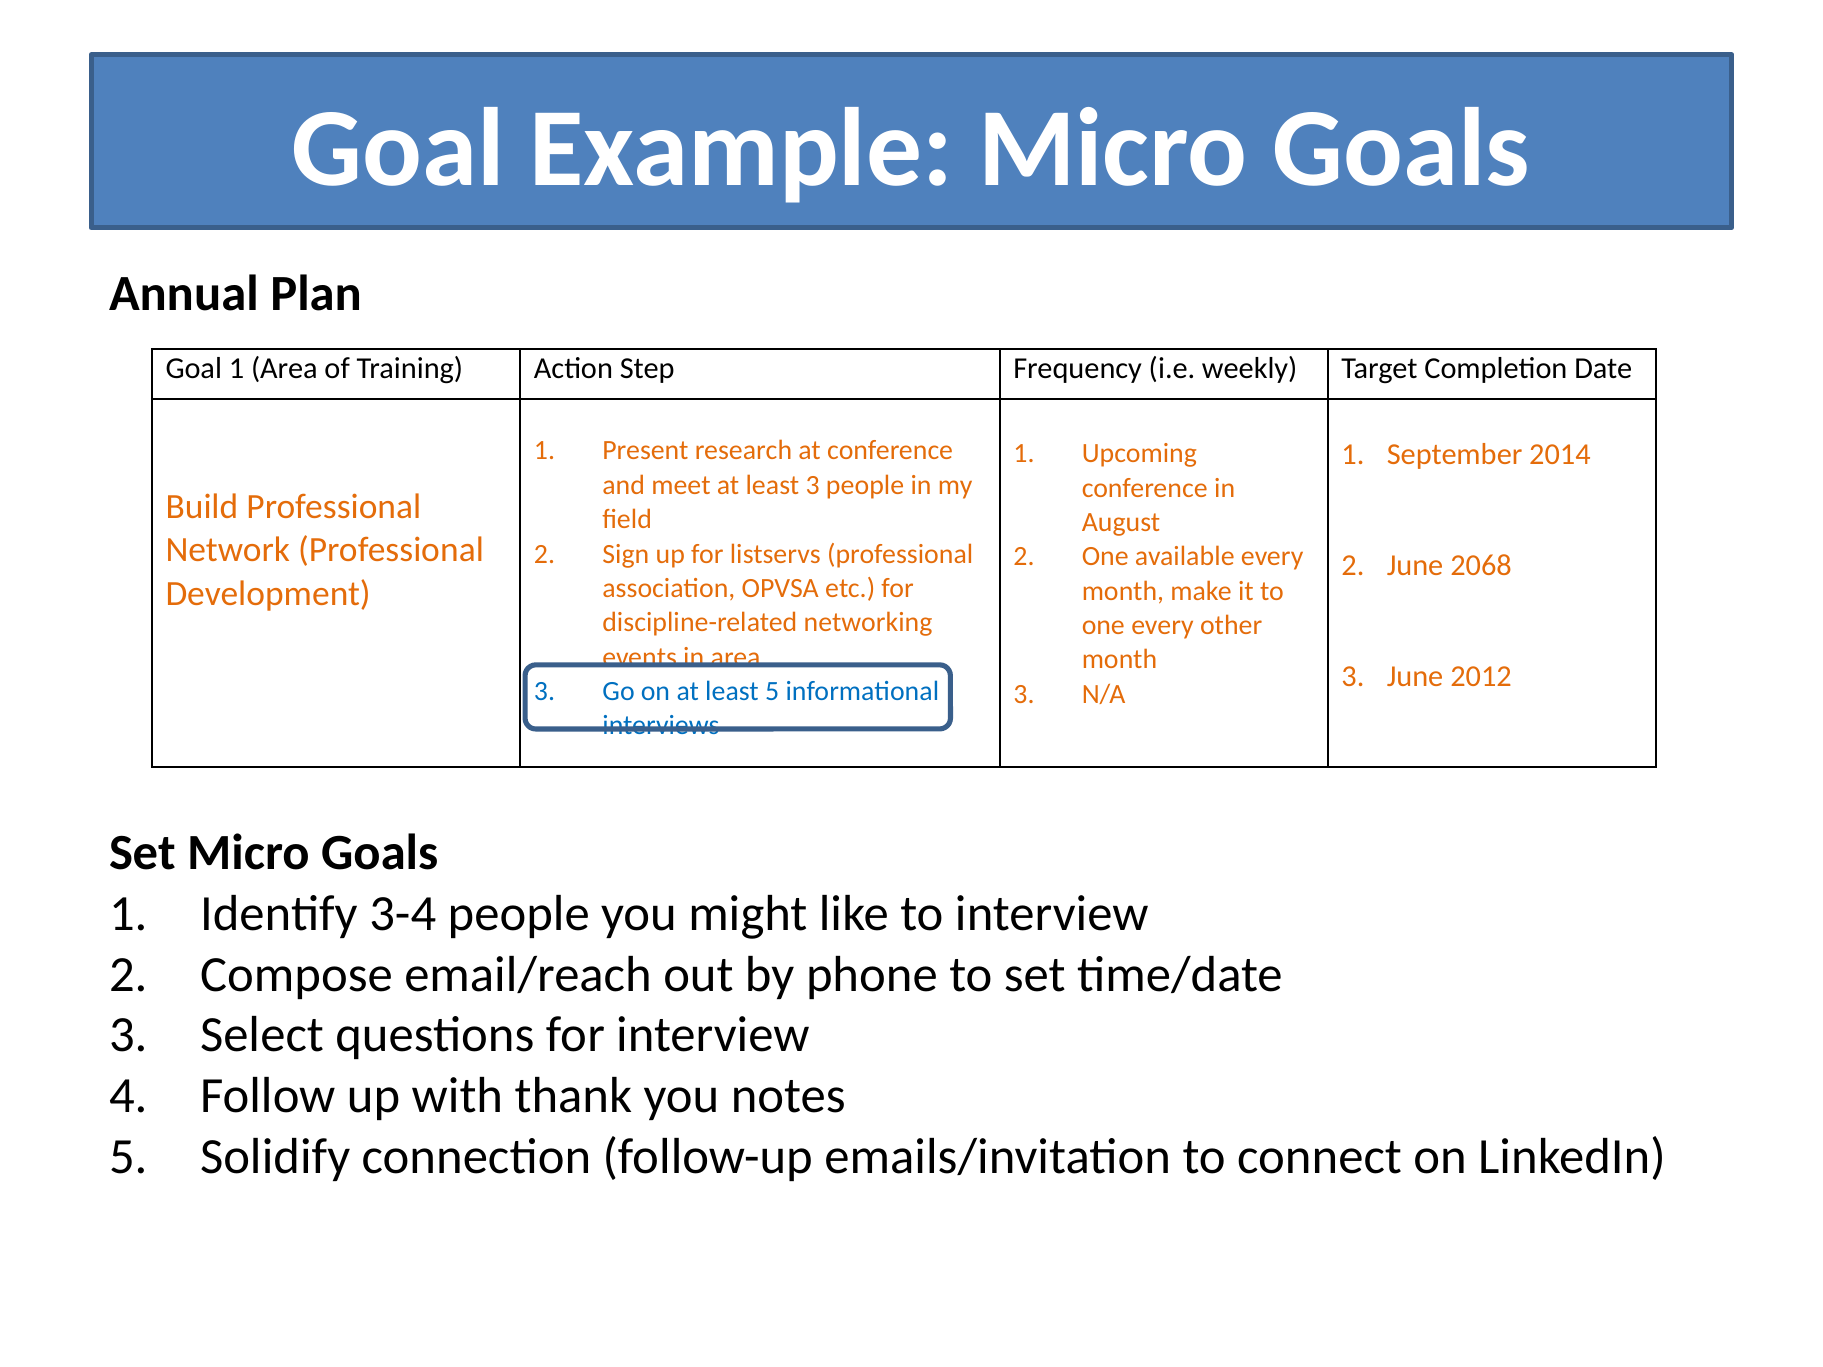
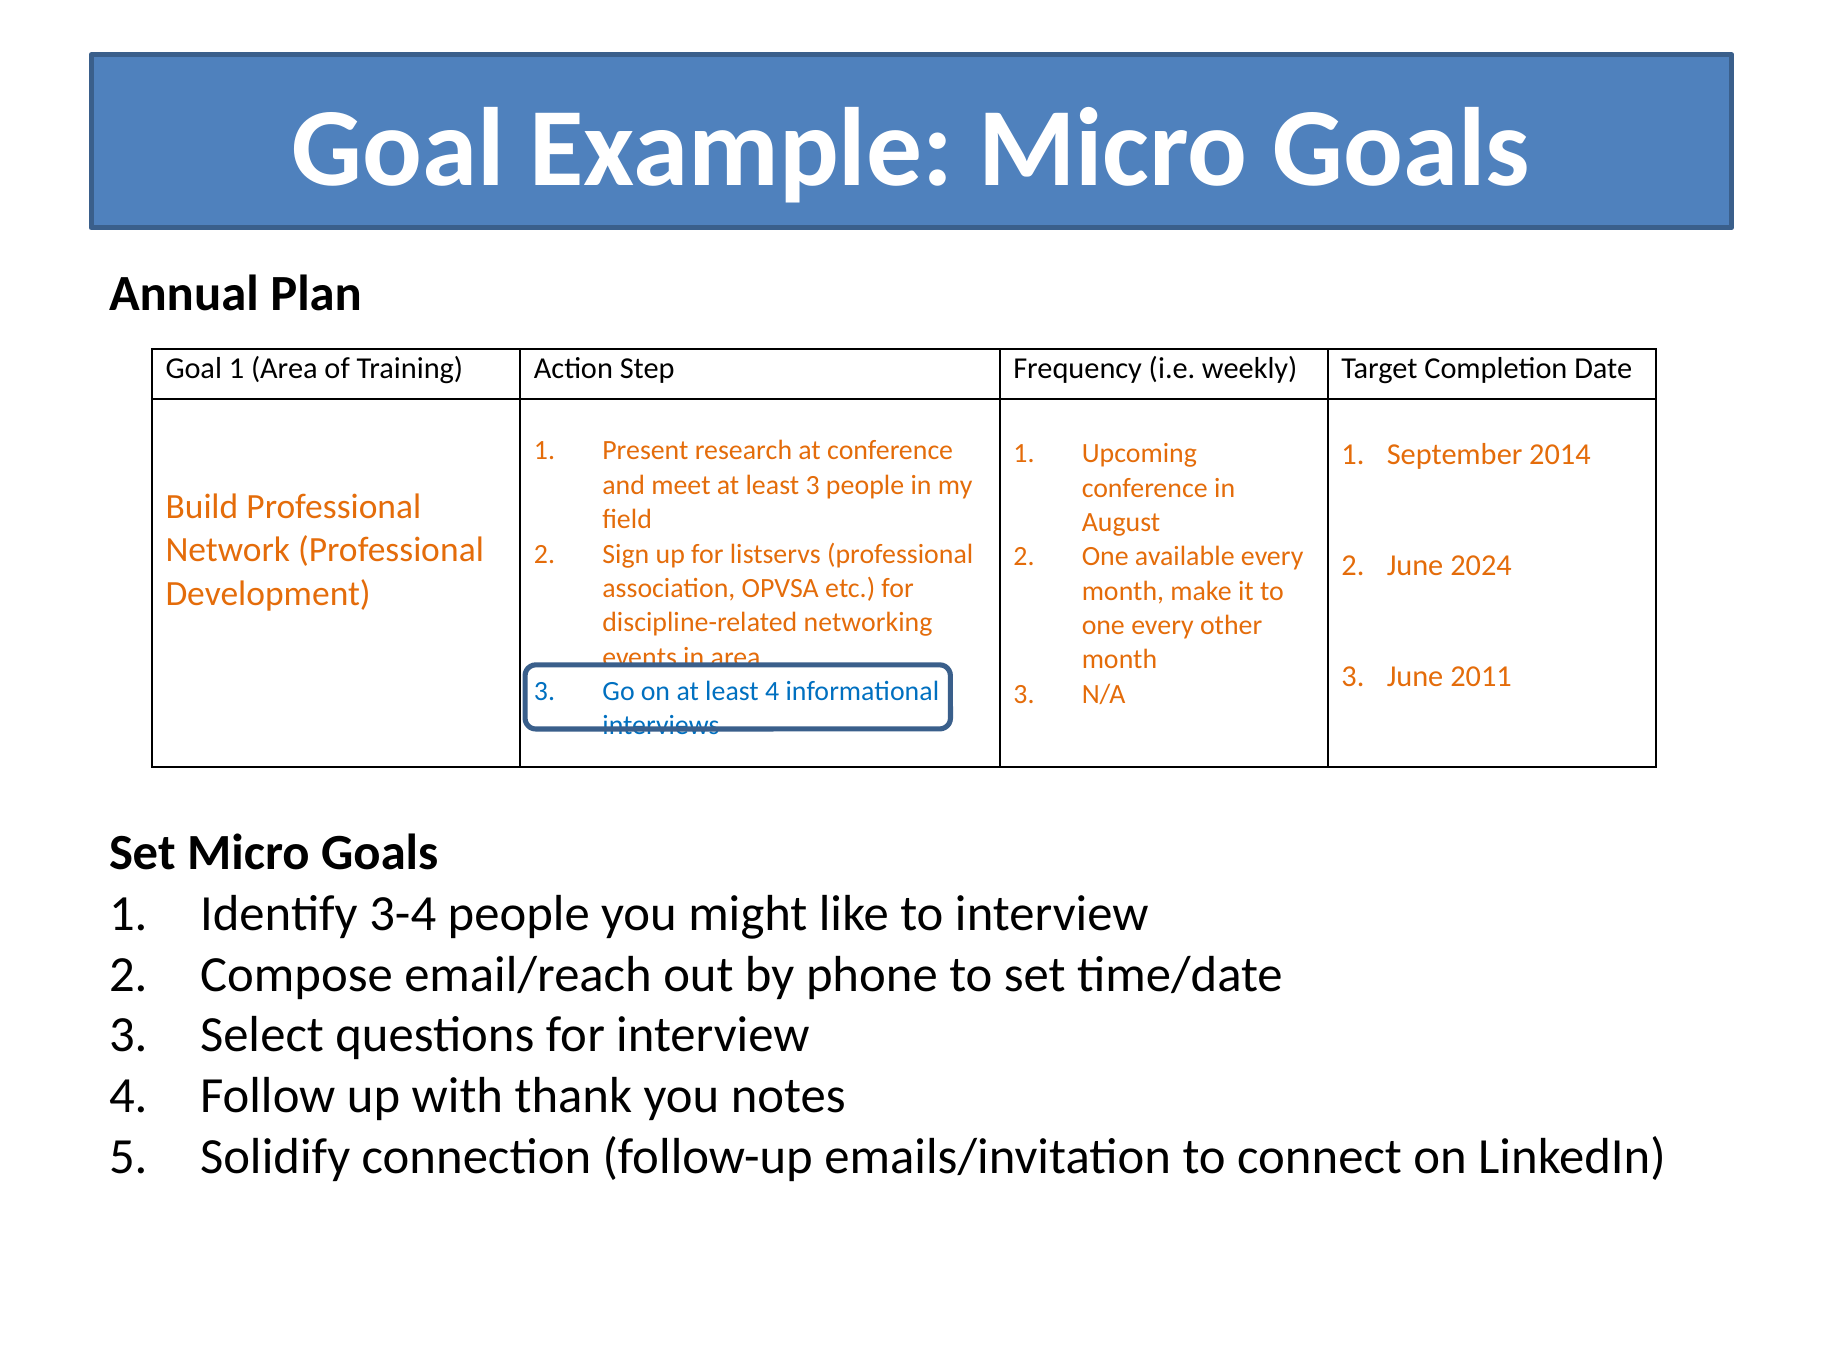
2068: 2068 -> 2024 (1481, 566)
2012: 2012 -> 2011 (1481, 677)
least 5: 5 -> 4 (772, 692)
